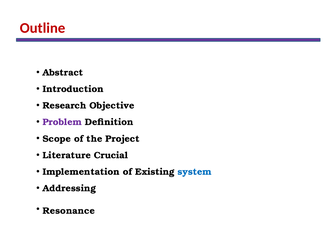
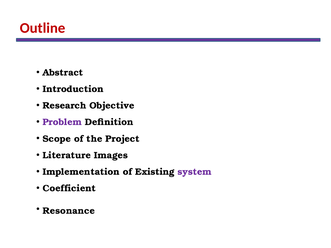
Crucial: Crucial -> Images (111, 155)
system colour: blue -> purple (195, 172)
Addressing: Addressing -> Coefficient (69, 189)
